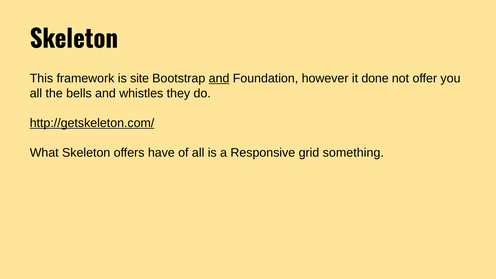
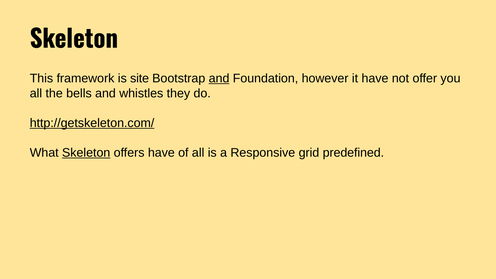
it done: done -> have (375, 78)
Skeleton underline: none -> present (86, 153)
something: something -> predefined (353, 153)
